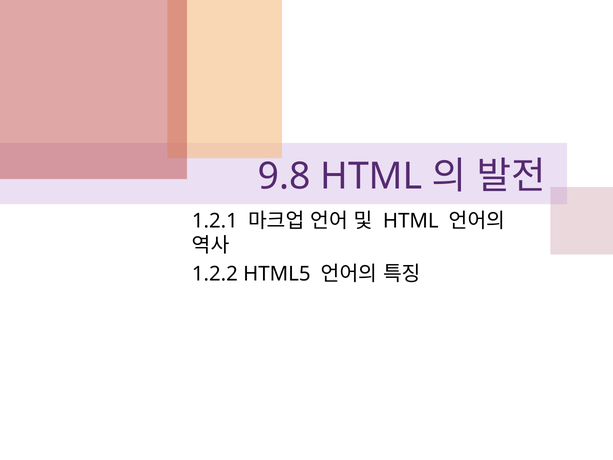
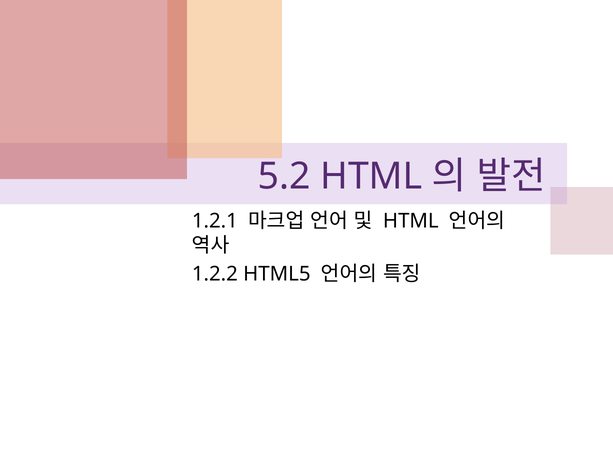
9.8: 9.8 -> 5.2 (284, 176)
